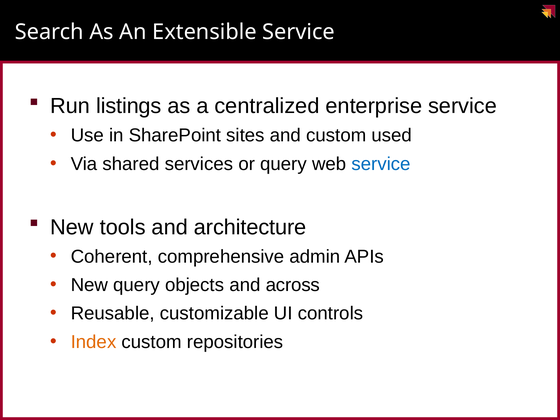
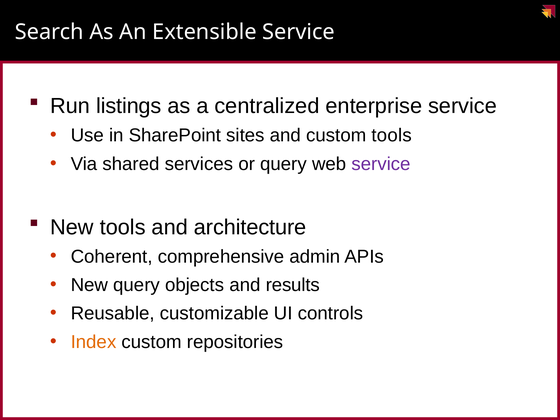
custom used: used -> tools (392, 135)
service colour: blue -> purple (381, 164)
across: across -> results (293, 285)
